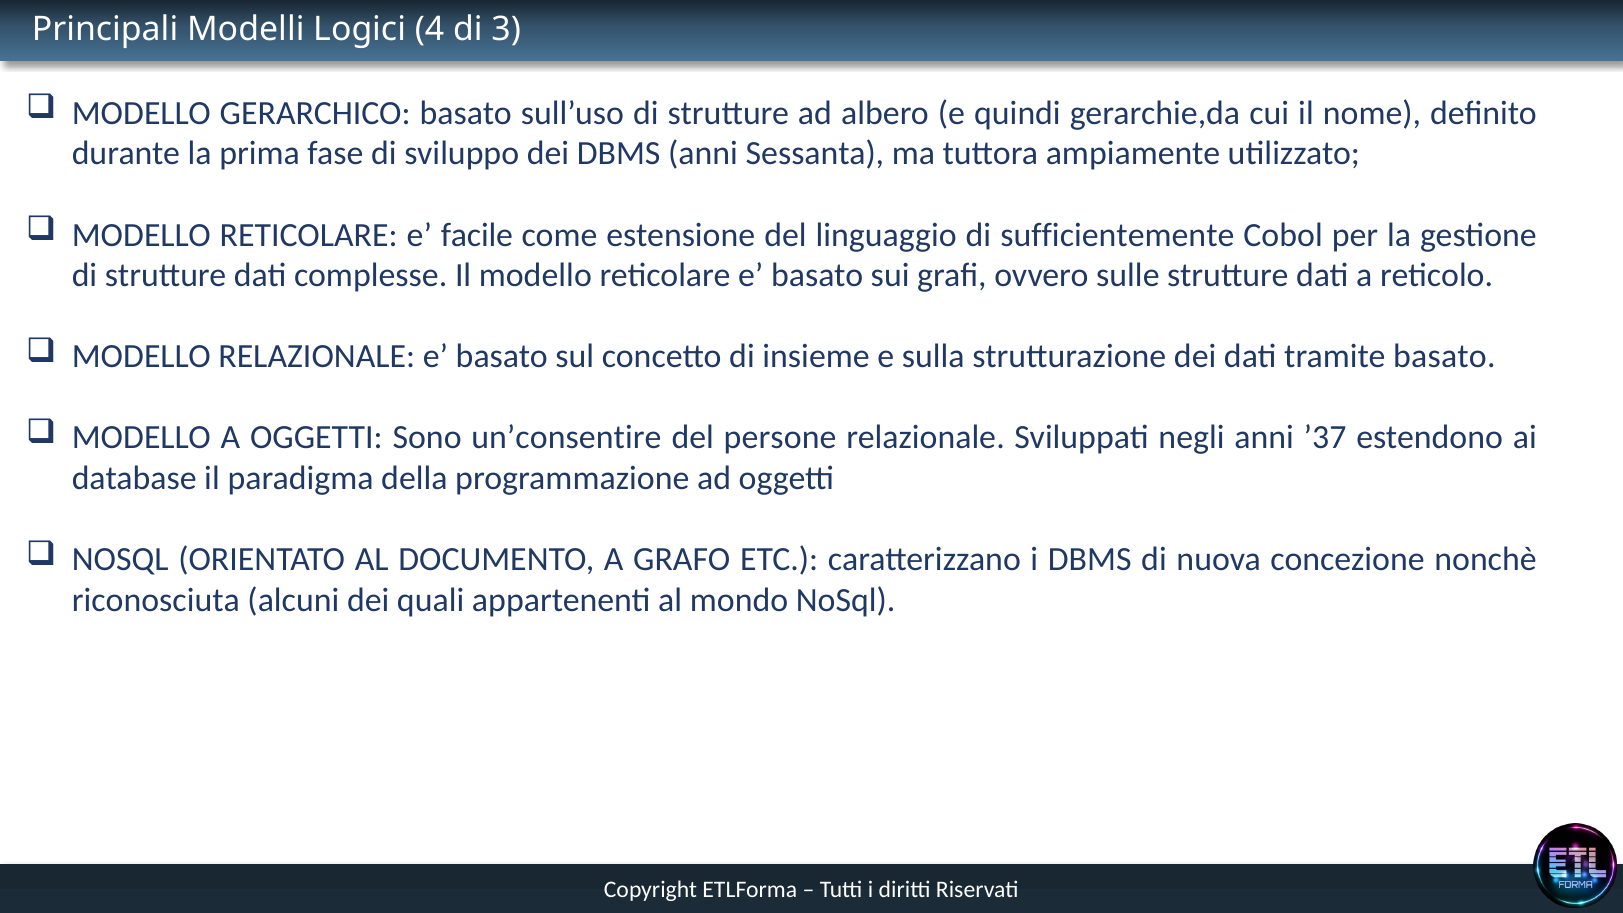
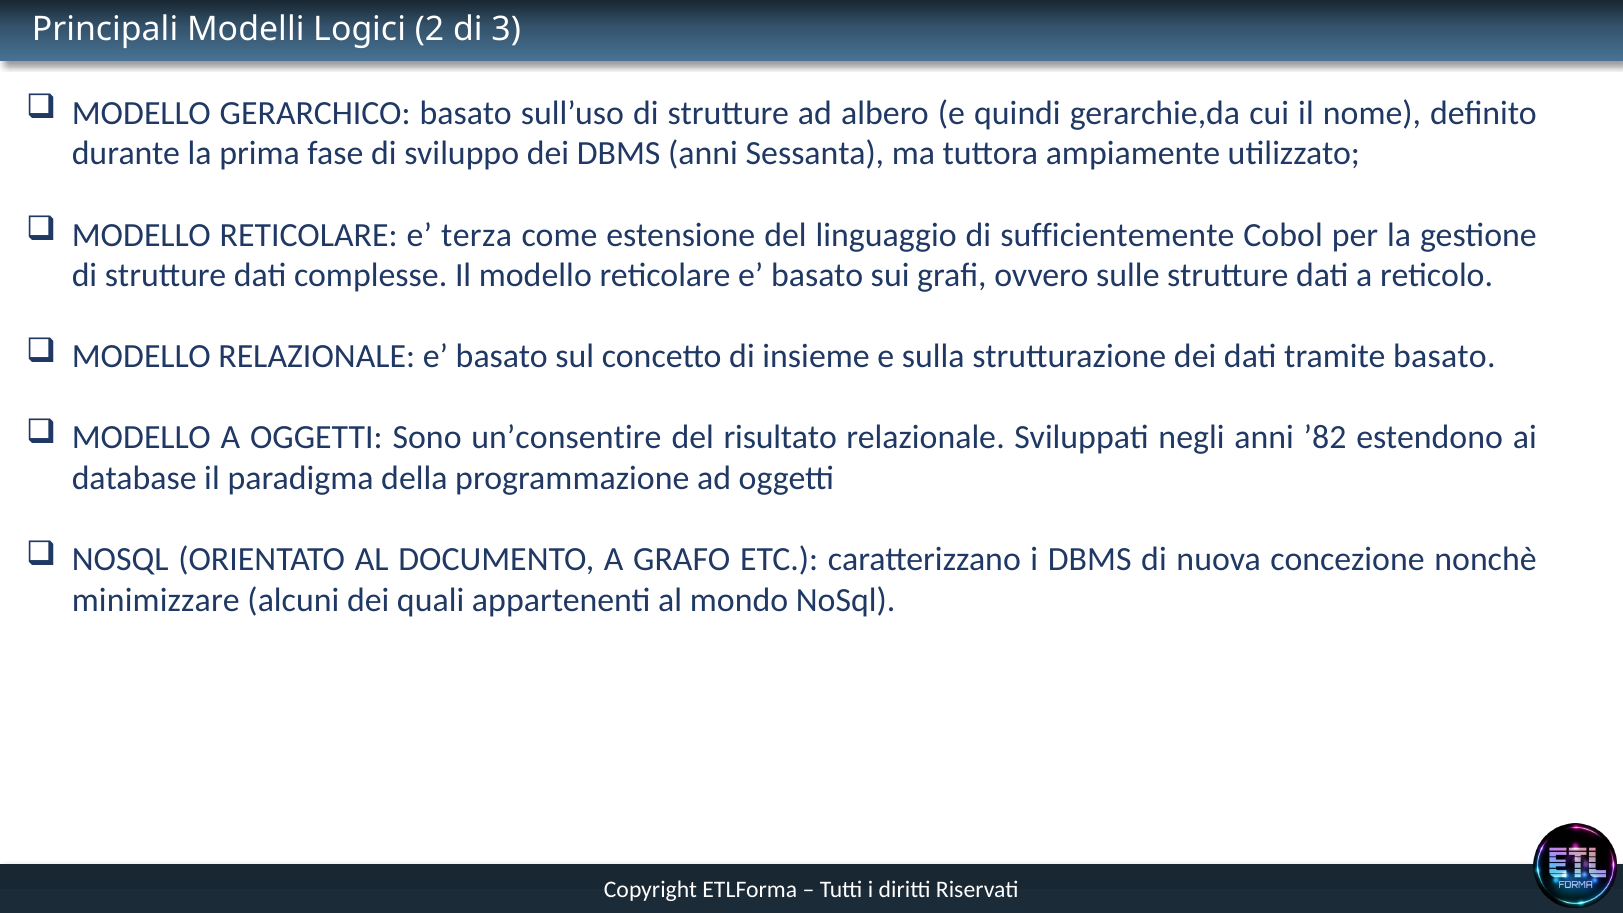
4: 4 -> 2 (430, 29)
facile: facile -> terza (477, 235)
persone: persone -> risultato (780, 438)
’37: ’37 -> ’82 (1325, 438)
riconosciuta: riconosciuta -> minimizzare (156, 600)
